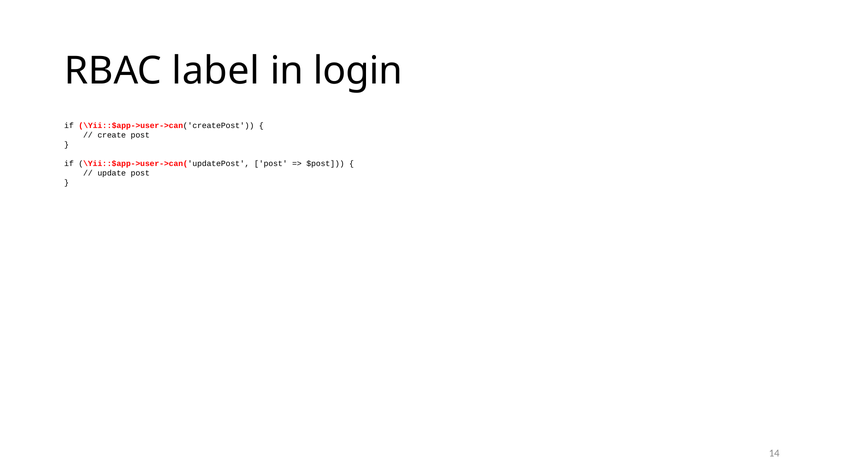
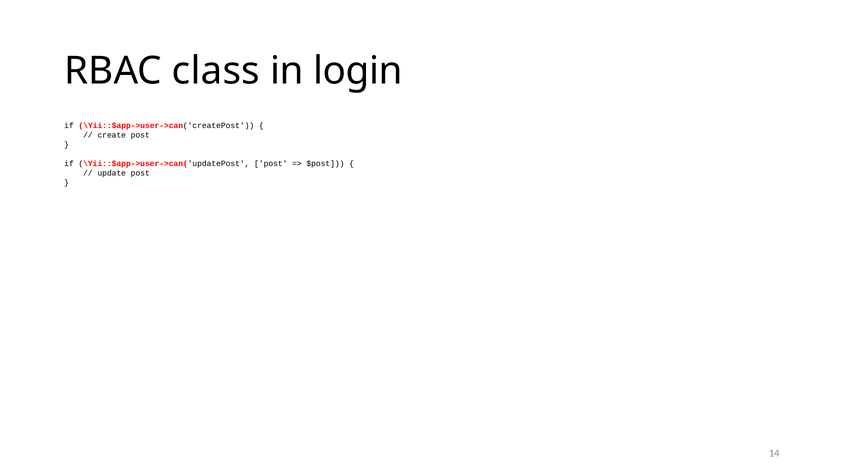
label: label -> class (216, 71)
